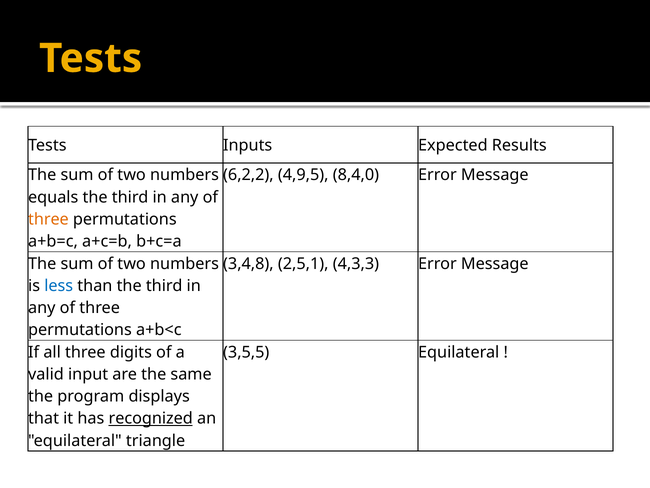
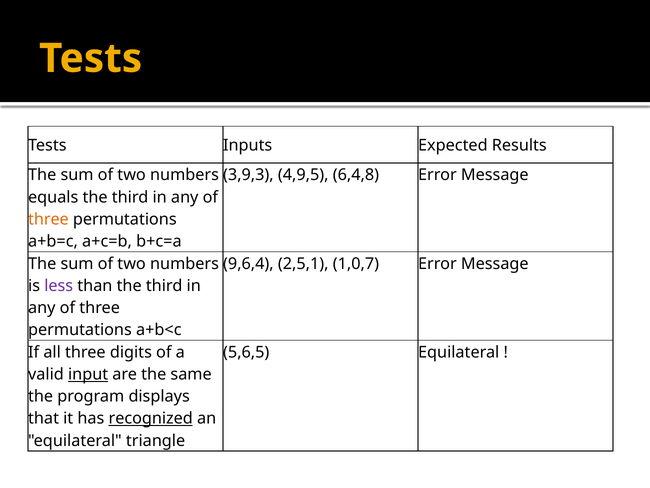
6,2,2: 6,2,2 -> 3,9,3 (248, 175)
8,4,0: 8,4,0 -> 6,4,8 (356, 175)
3,4,8: 3,4,8 -> 9,6,4 (248, 263)
4,3,3: 4,3,3 -> 1,0,7 (356, 263)
less colour: blue -> purple (59, 285)
3,5,5: 3,5,5 -> 5,6,5 (246, 352)
input underline: none -> present (88, 374)
